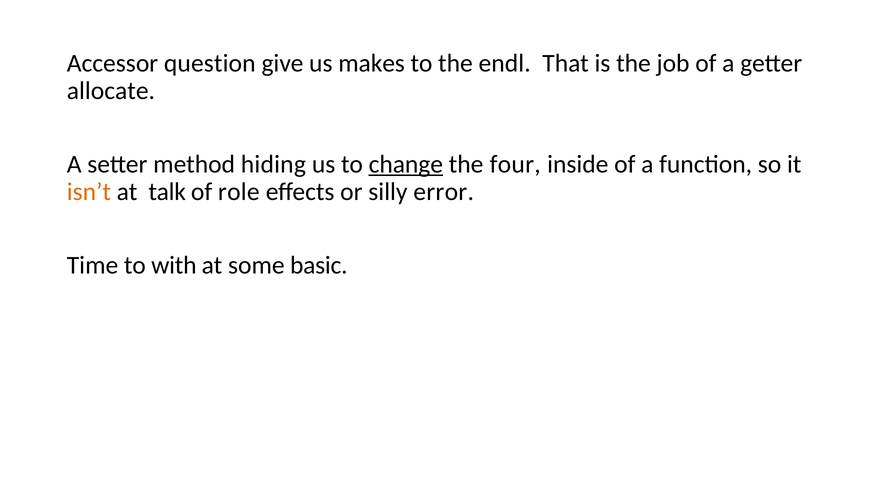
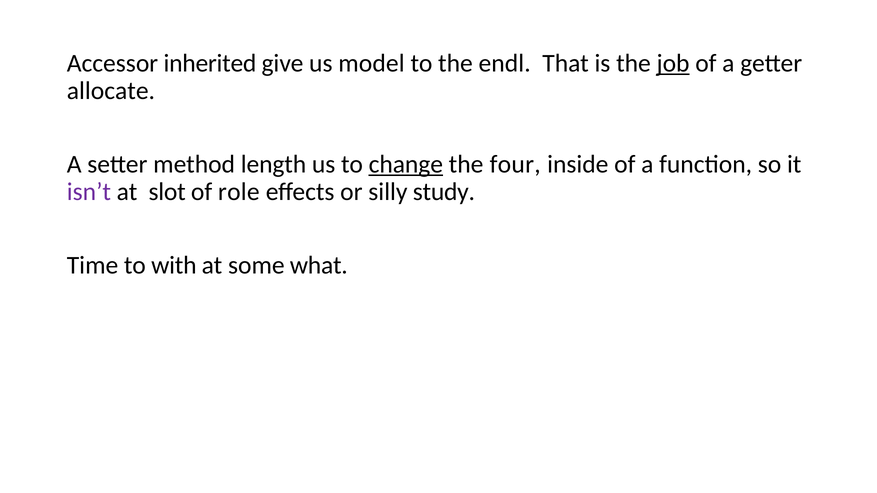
question: question -> inherited (210, 63)
makes: makes -> model (371, 63)
job underline: none -> present (673, 63)
hiding: hiding -> length (274, 164)
isn’t colour: orange -> purple (89, 192)
talk: talk -> slot (167, 192)
error: error -> study (444, 192)
basic: basic -> what (319, 265)
